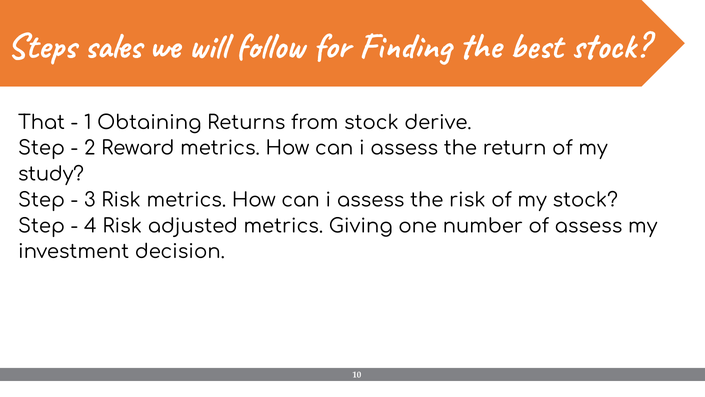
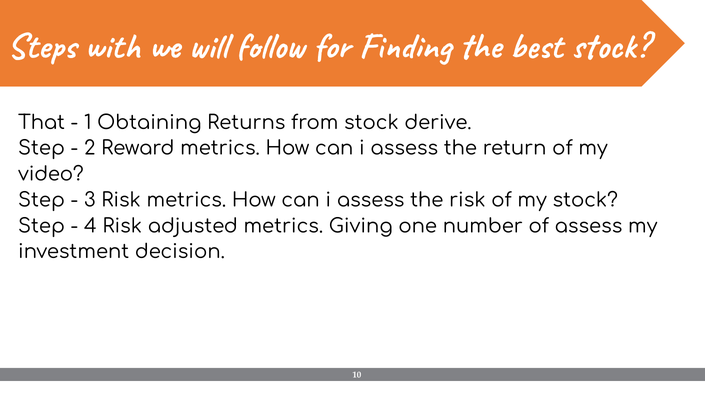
sales: sales -> with (112, 46)
study: study -> video (51, 174)
